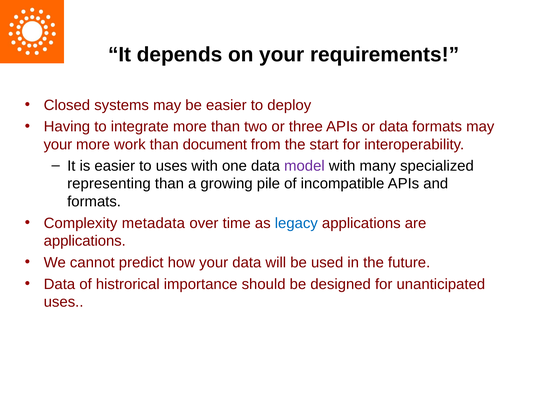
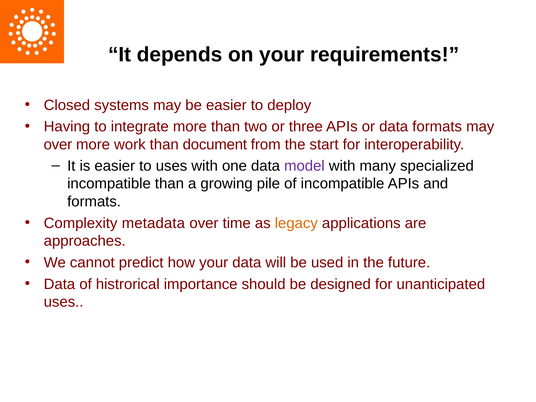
your: your -> over (58, 145)
representing: representing -> incompatible (109, 184)
legacy colour: blue -> orange (296, 223)
applications: applications -> approaches (85, 241)
